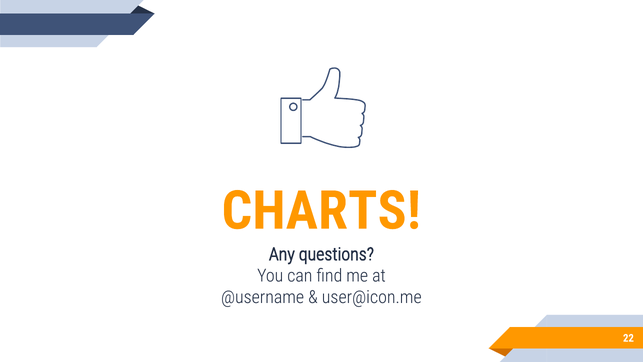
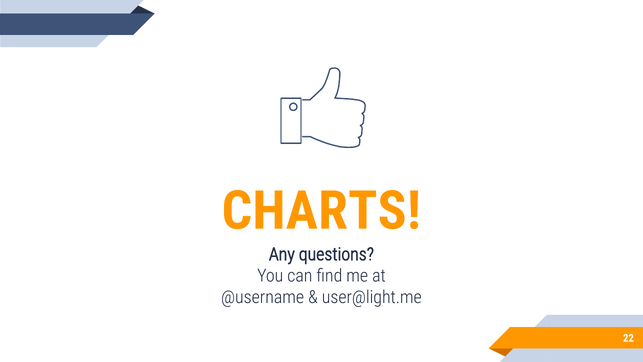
user@icon.me: user@icon.me -> user@light.me (372, 297)
